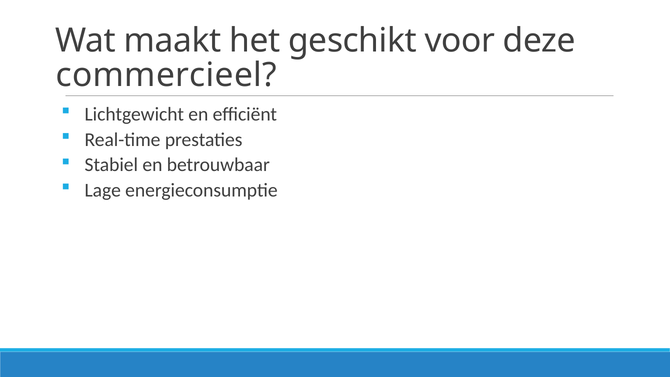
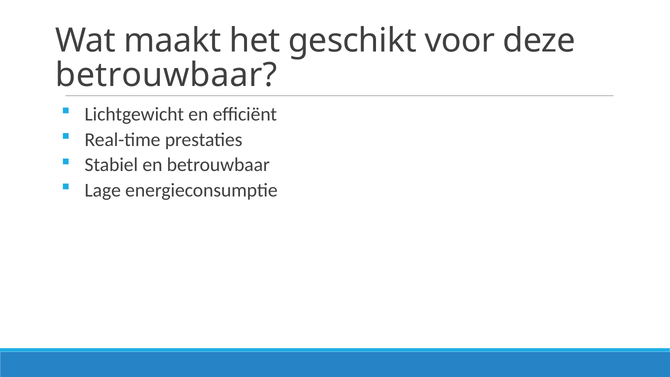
commercieel: commercieel -> betrouwbaar (166, 75)
